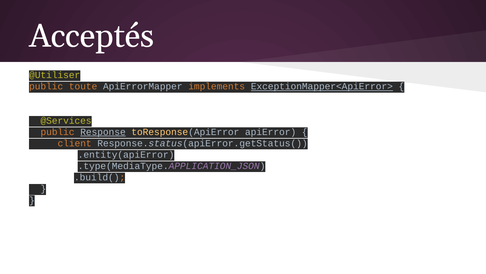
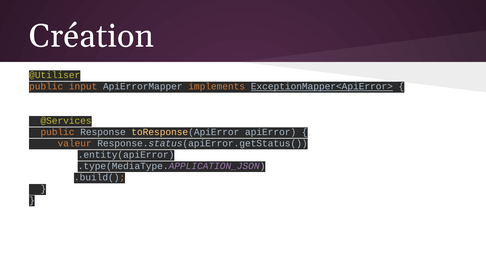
Acceptés: Acceptés -> Création (92, 36)
toute: toute -> input (83, 86)
Response underline: present -> none (103, 132)
client: client -> valeur (75, 143)
